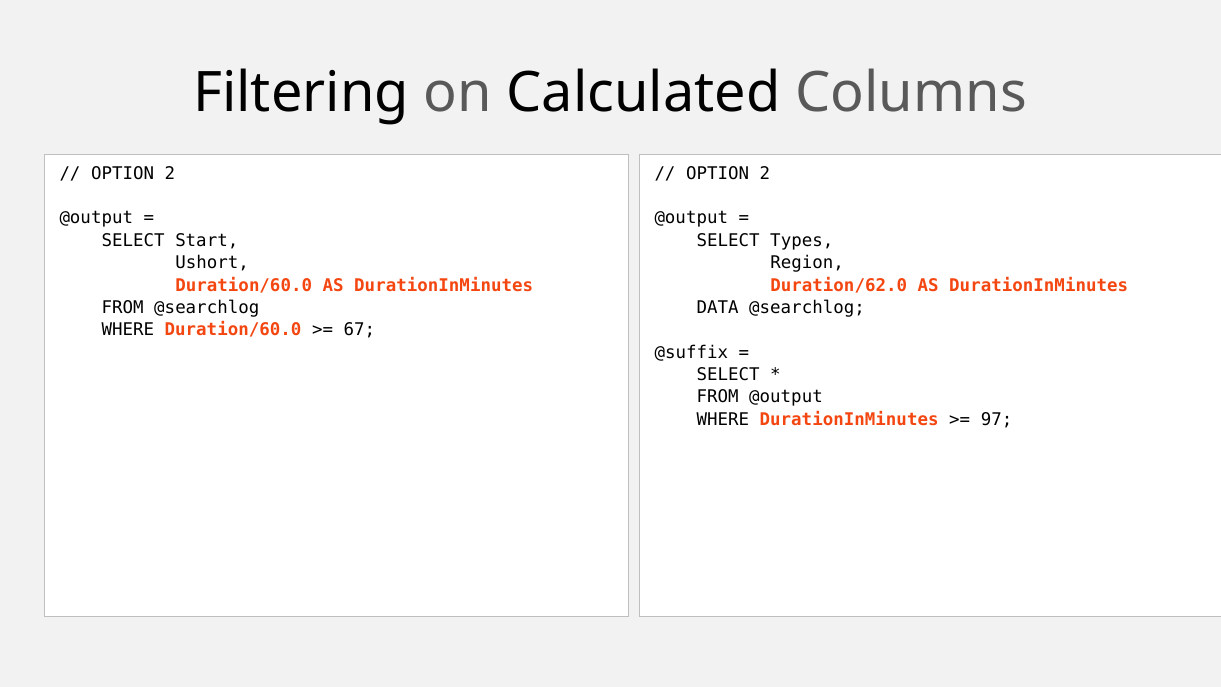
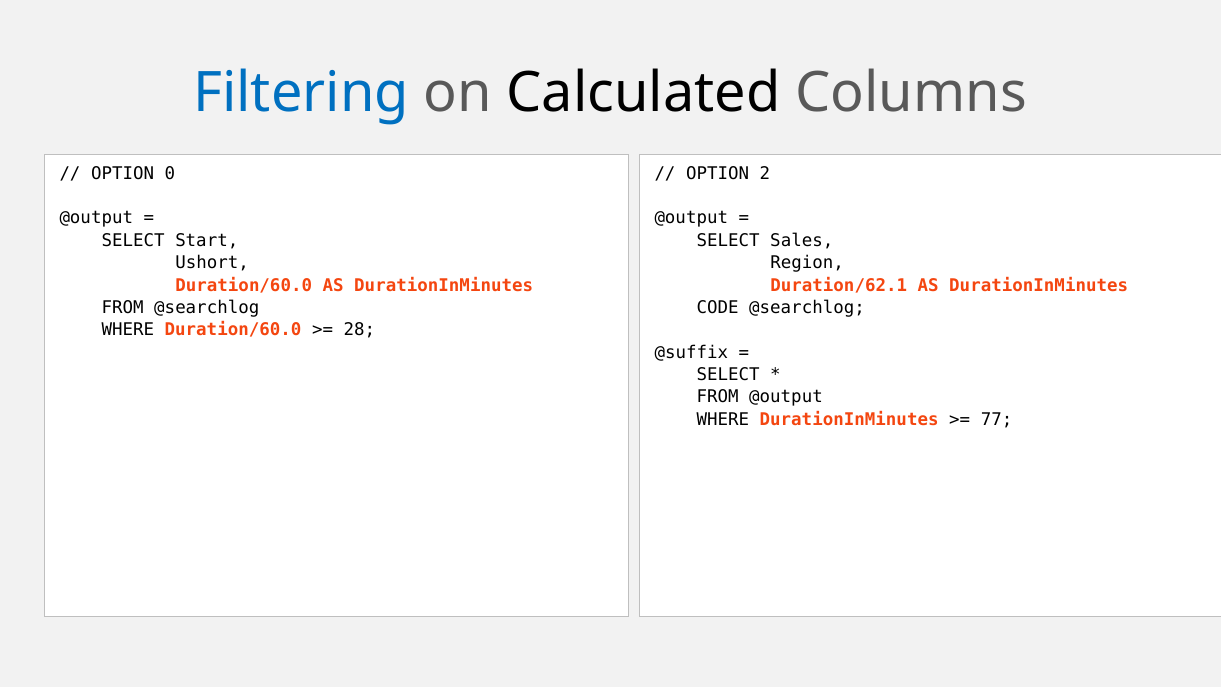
Filtering colour: black -> blue (301, 93)
2: 2 -> 0 (170, 173)
Types: Types -> Sales (802, 240)
Duration/62.0: Duration/62.0 -> Duration/62.1 (839, 285)
DATA: DATA -> CODE (718, 307)
67: 67 -> 28 (359, 330)
97: 97 -> 77 (997, 419)
